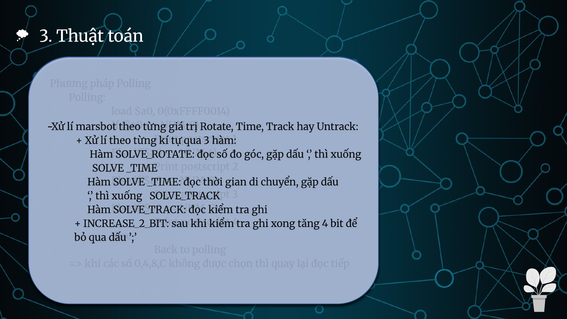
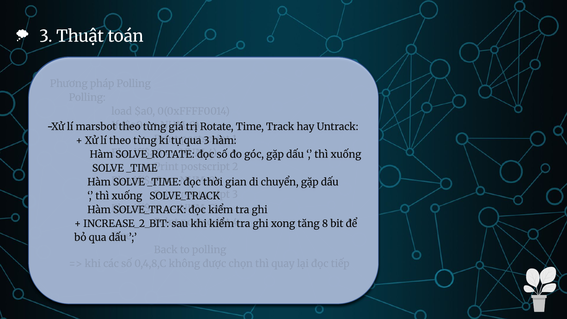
tăng 4: 4 -> 8 (325, 224)
